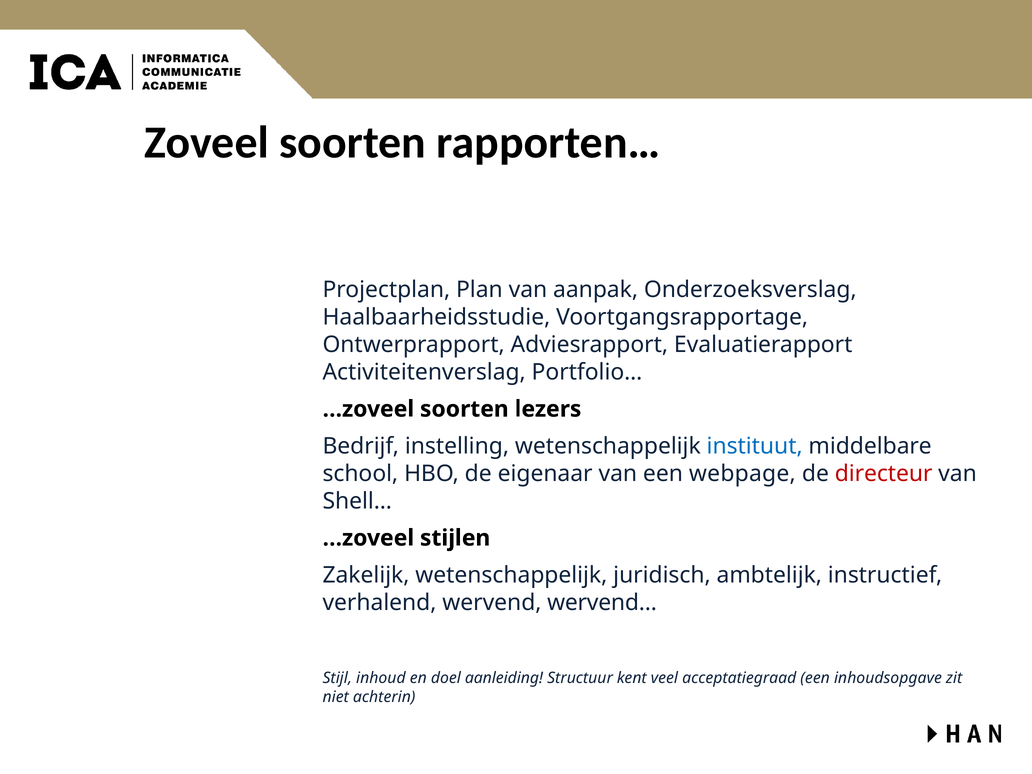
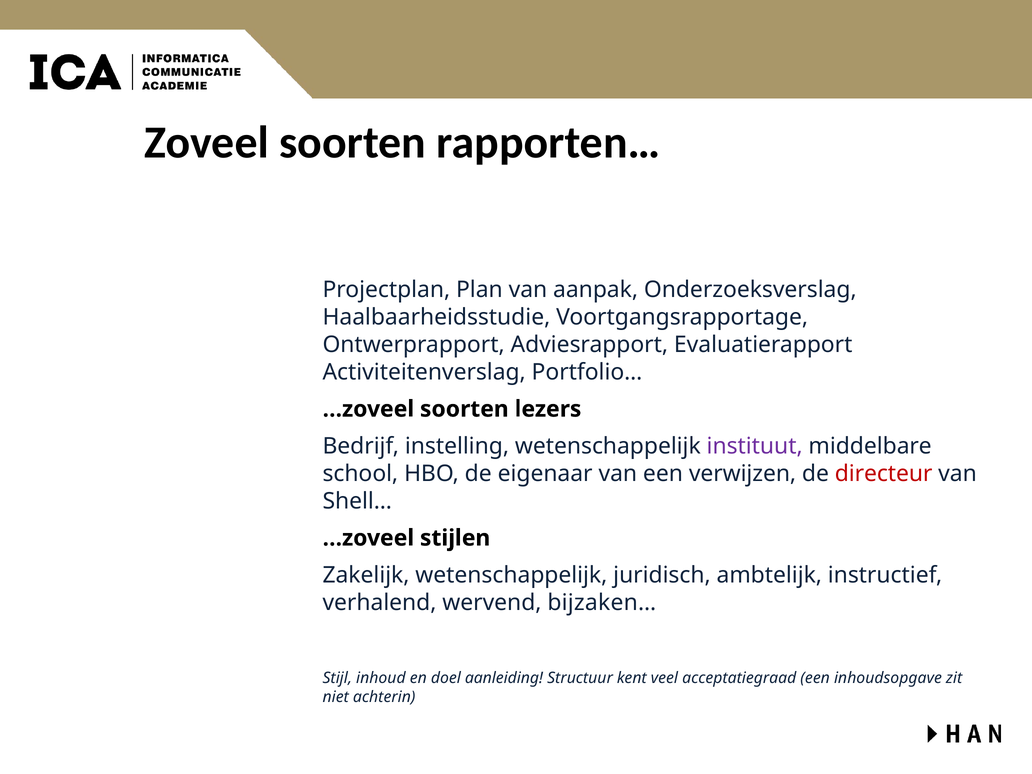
instituut colour: blue -> purple (755, 446)
webpage: webpage -> verwijzen (743, 474)
wervend…: wervend… -> bijzaken… (602, 603)
